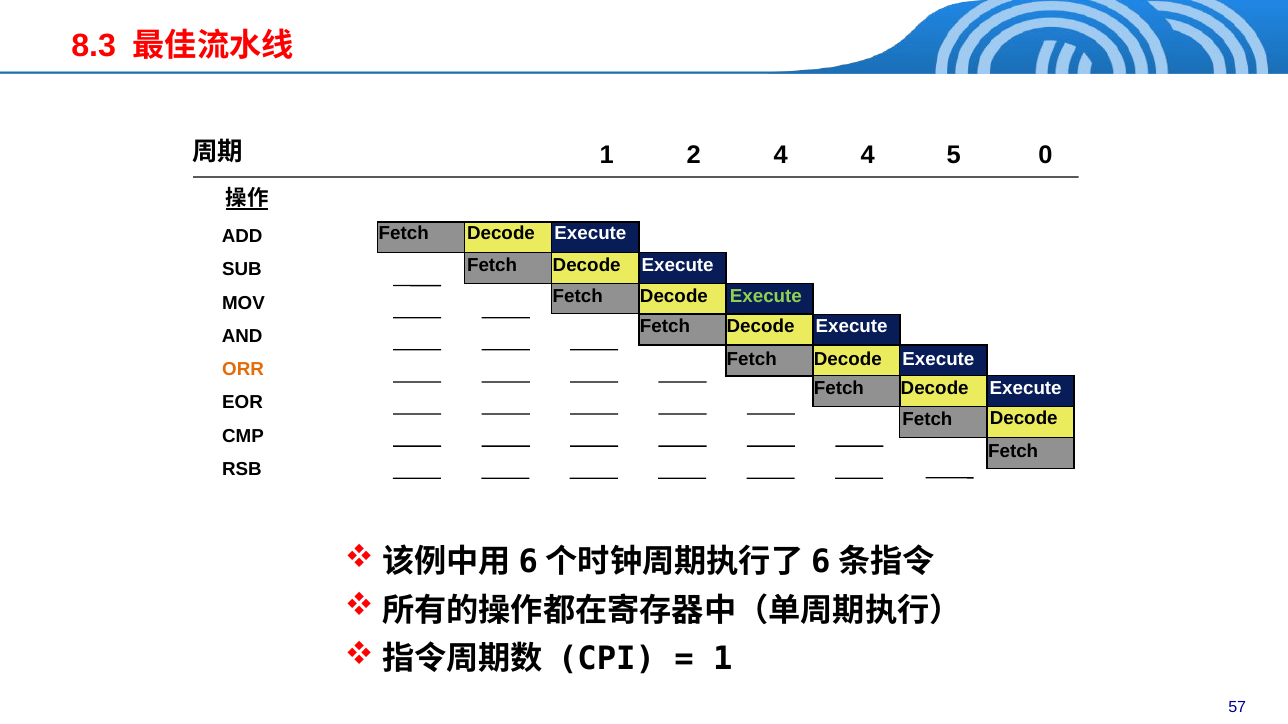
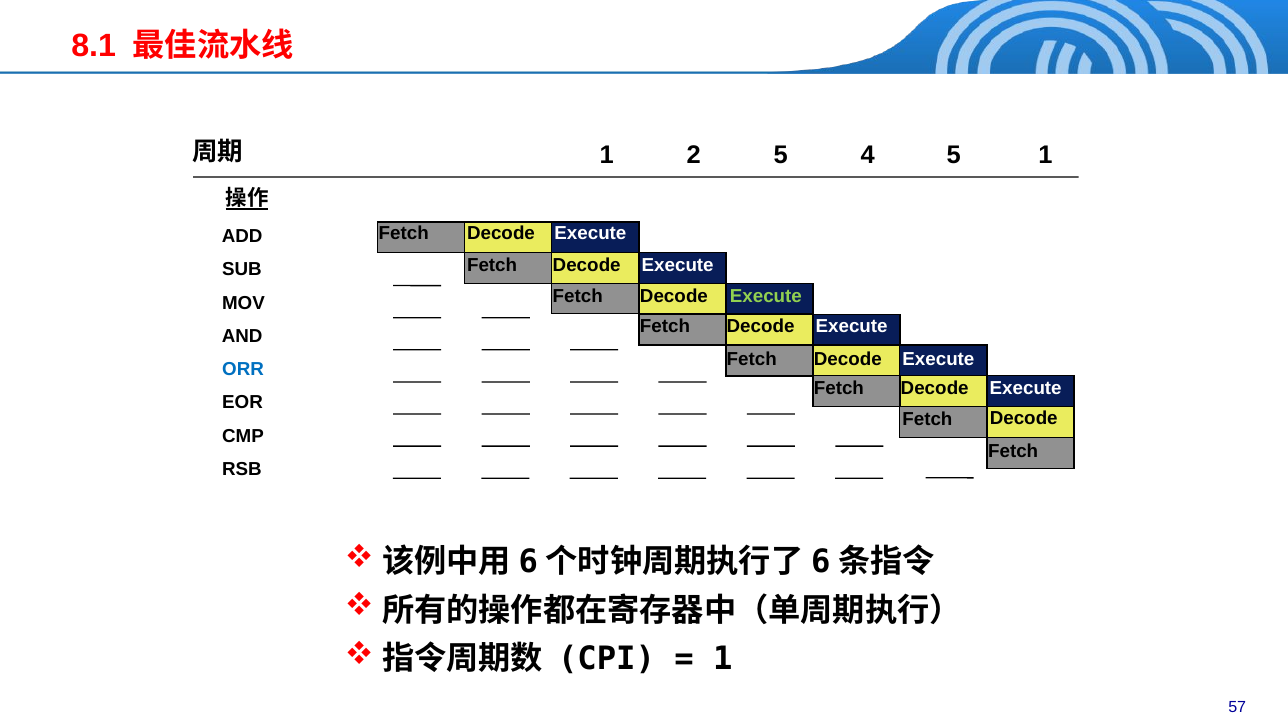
8.3: 8.3 -> 8.1 (94, 46)
2 4: 4 -> 5 (781, 155)
5 0: 0 -> 1 (1045, 155)
ORR colour: orange -> blue (243, 370)
